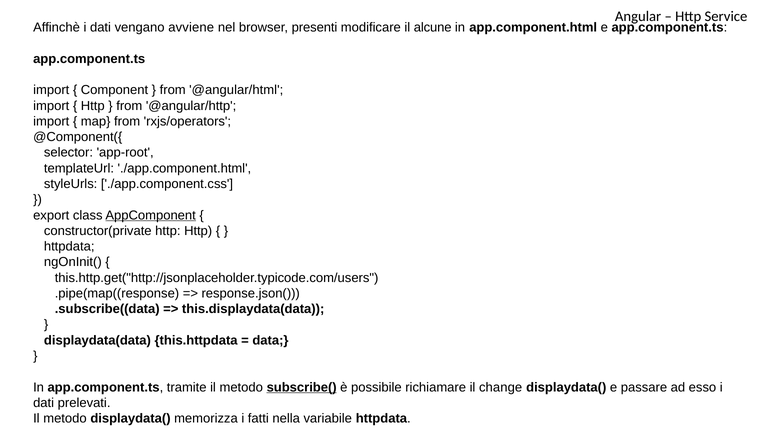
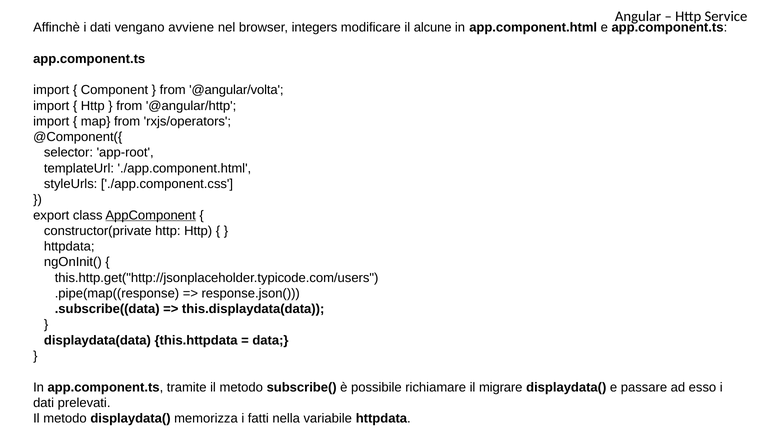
presenti: presenti -> integers (315, 28)
@angular/html: @angular/html -> @angular/volta (236, 90)
subscribe( underline: present -> none (302, 388)
change: change -> migrare (501, 388)
